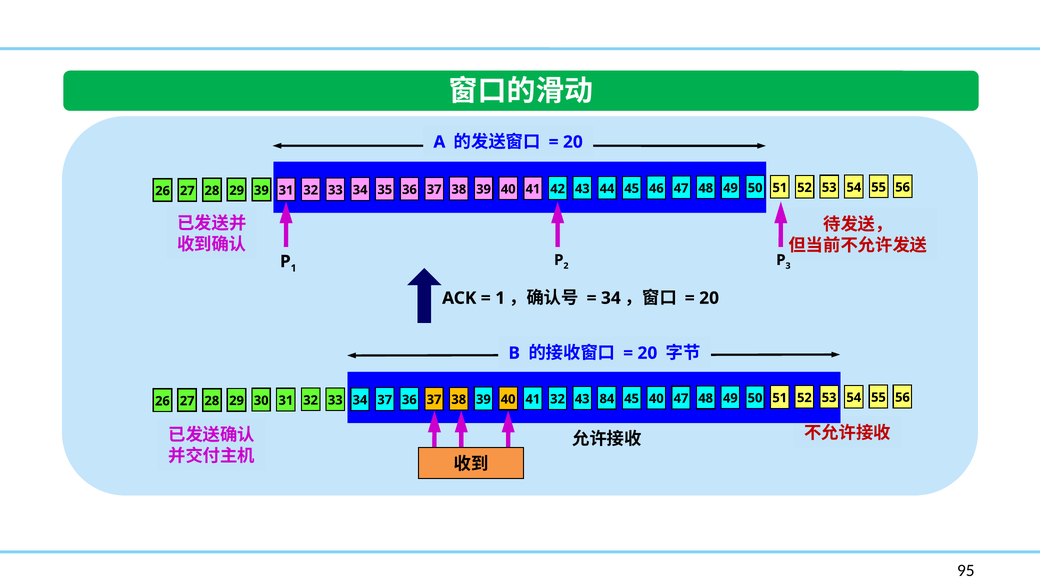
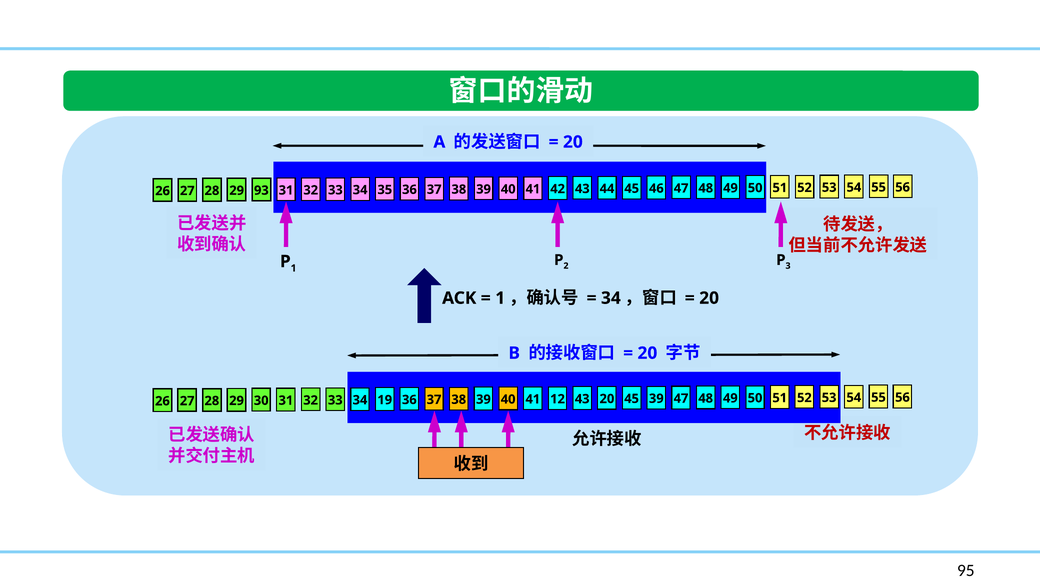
29 39: 39 -> 93 (261, 190)
34 37: 37 -> 19 (385, 400)
41 32: 32 -> 12 (558, 399)
43 84: 84 -> 20 (607, 399)
45 40: 40 -> 39 (656, 399)
